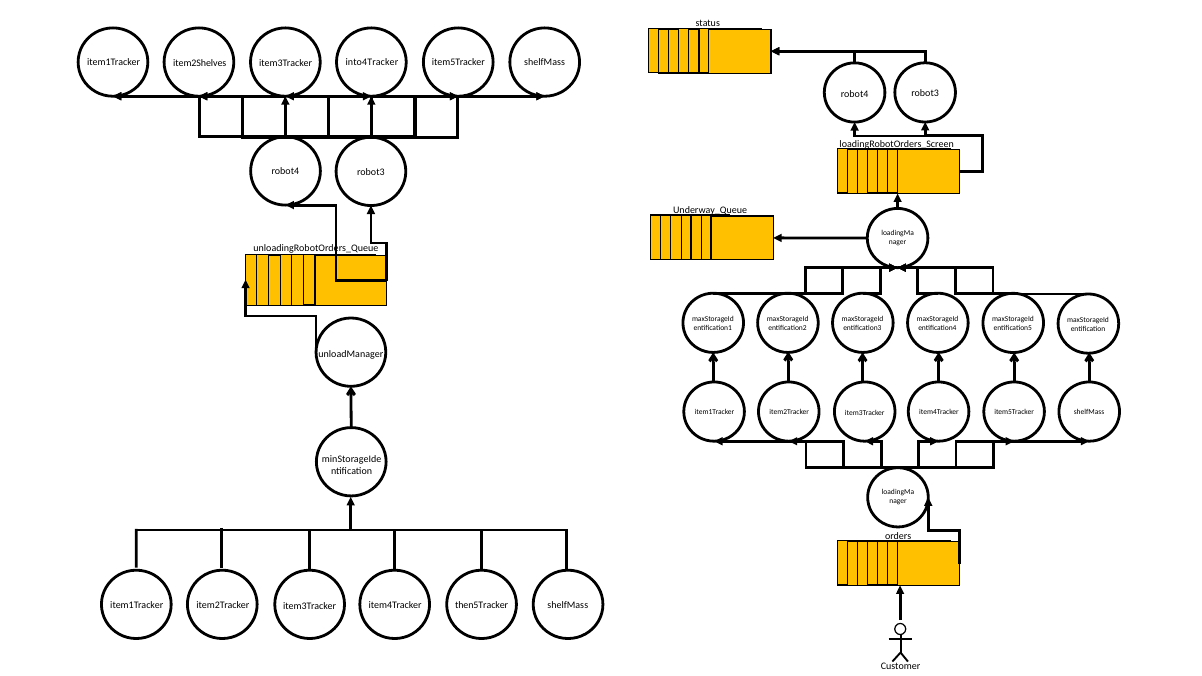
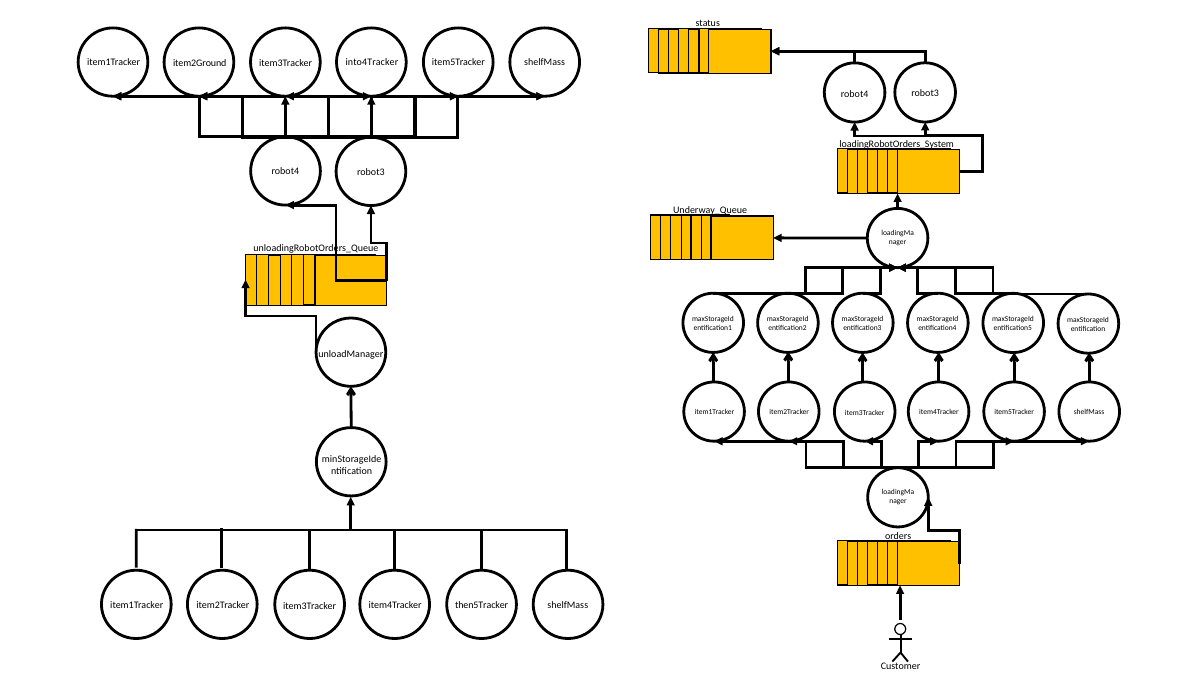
item2Shelves: item2Shelves -> item2Ground (200, 63)
loadingRobotOrders_Screen: loadingRobotOrders_Screen -> loadingRobotOrders_System (897, 144)
